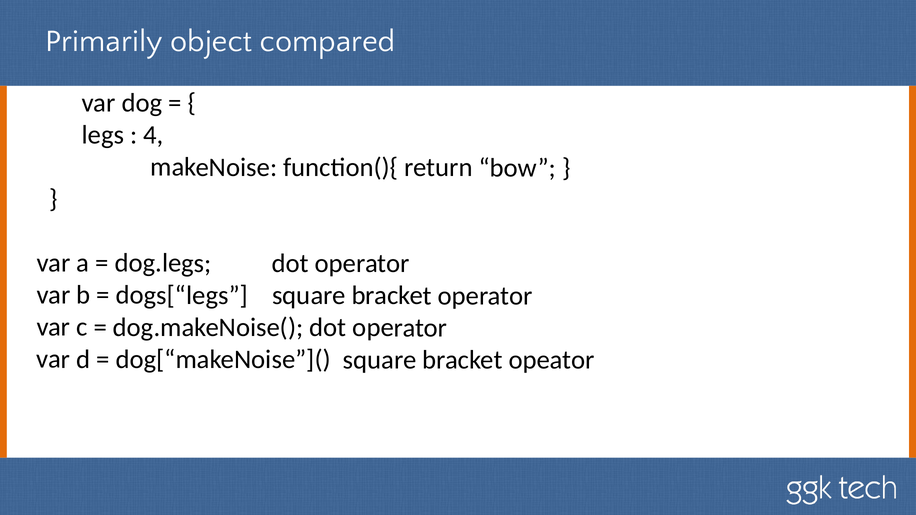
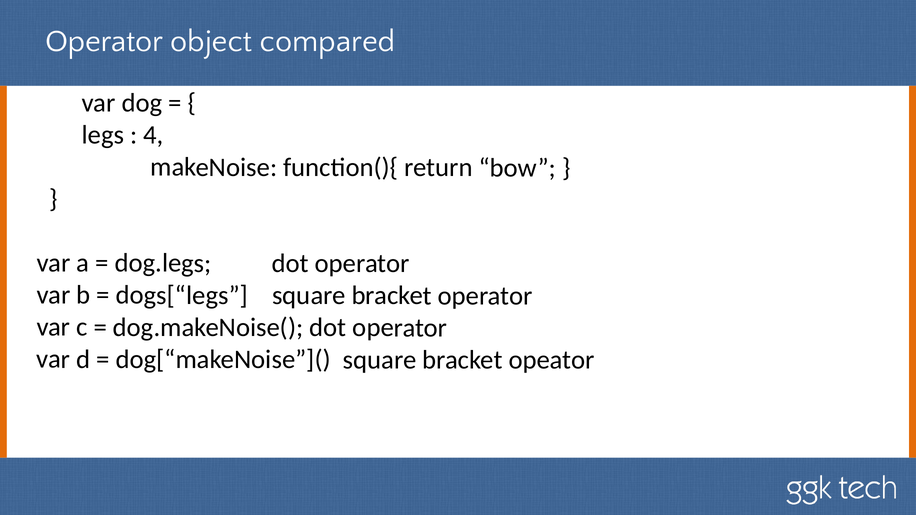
Primarily: Primarily -> Operator (104, 41)
